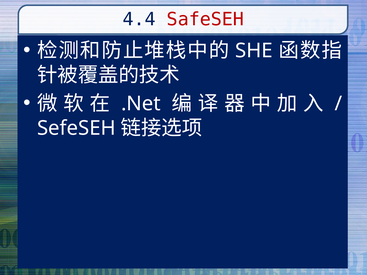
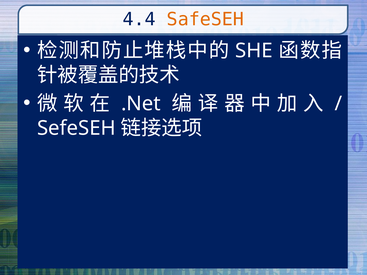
SafeSEH colour: red -> orange (205, 19)
